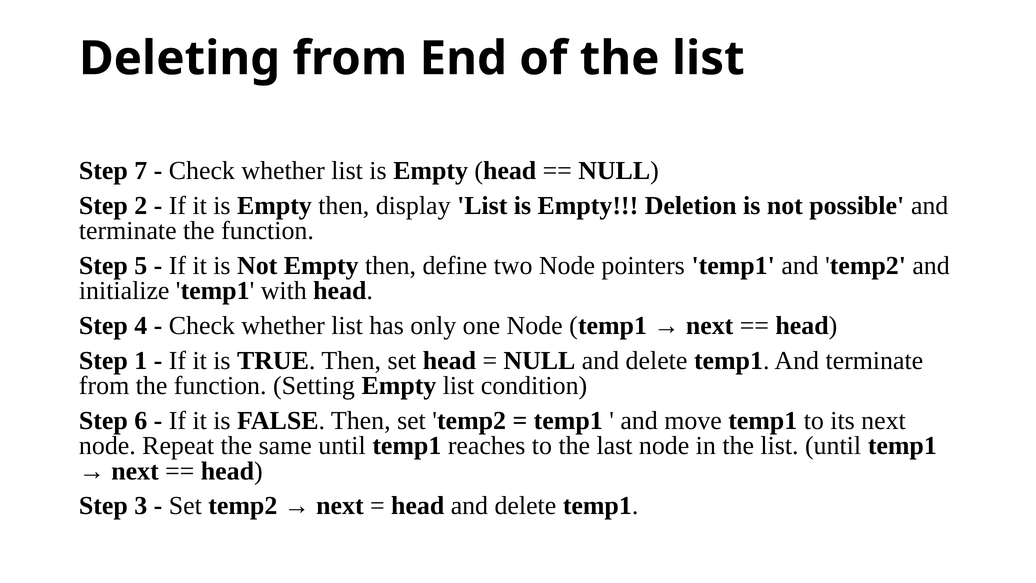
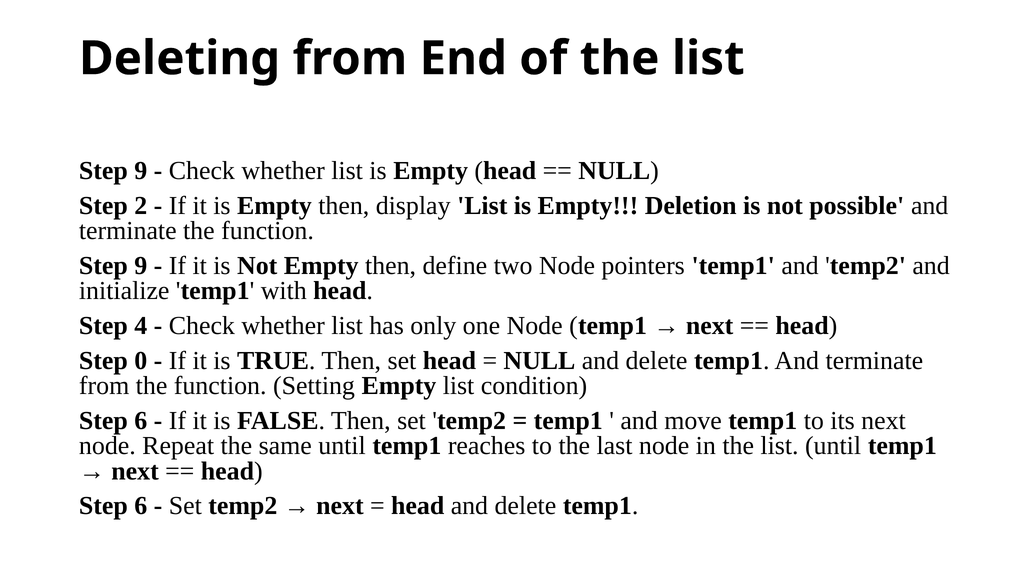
7: 7 -> 9 (141, 171)
5: 5 -> 9 (141, 266)
1: 1 -> 0 (141, 360)
3: 3 -> 6 (141, 506)
